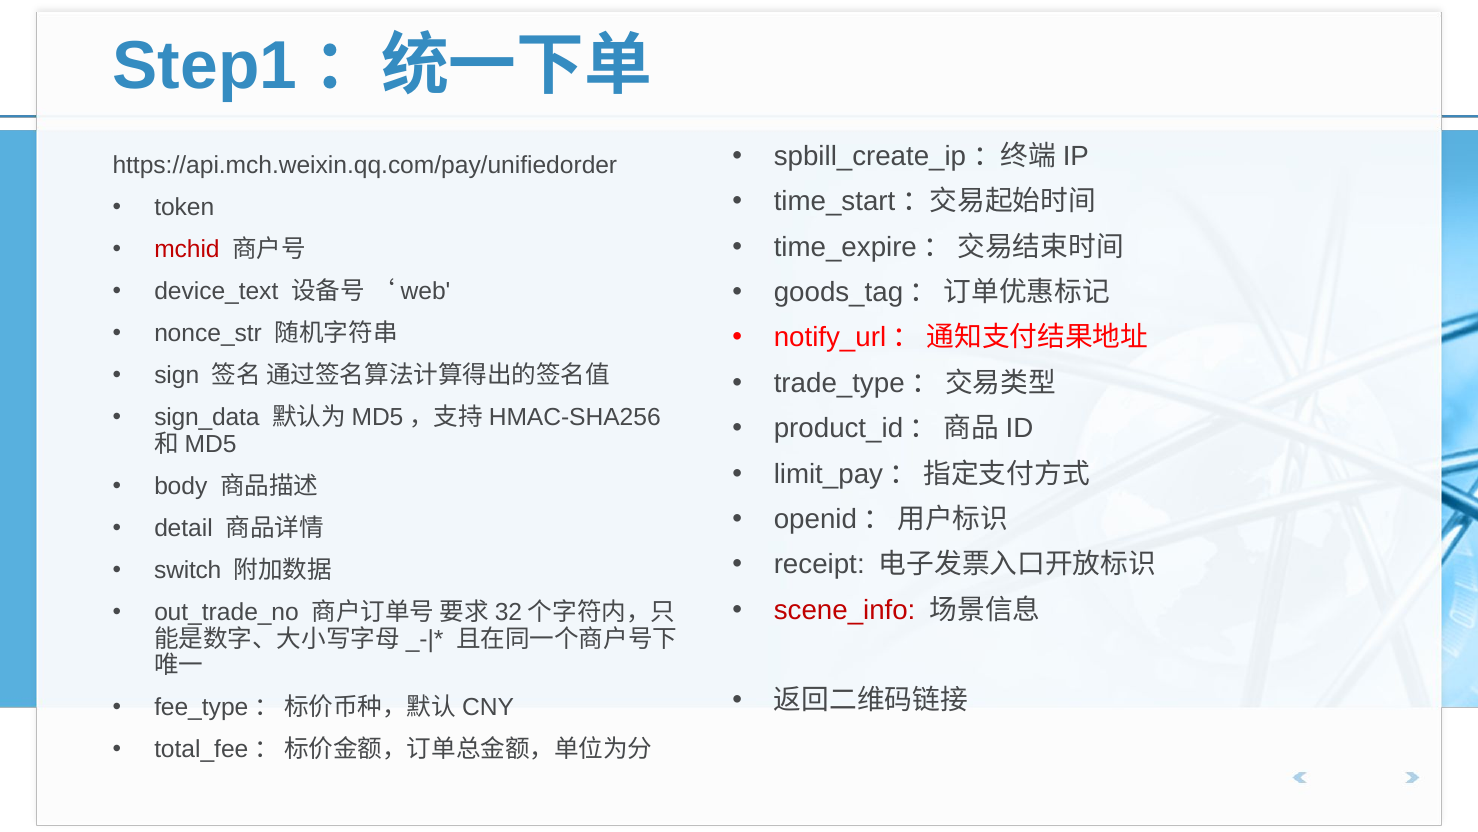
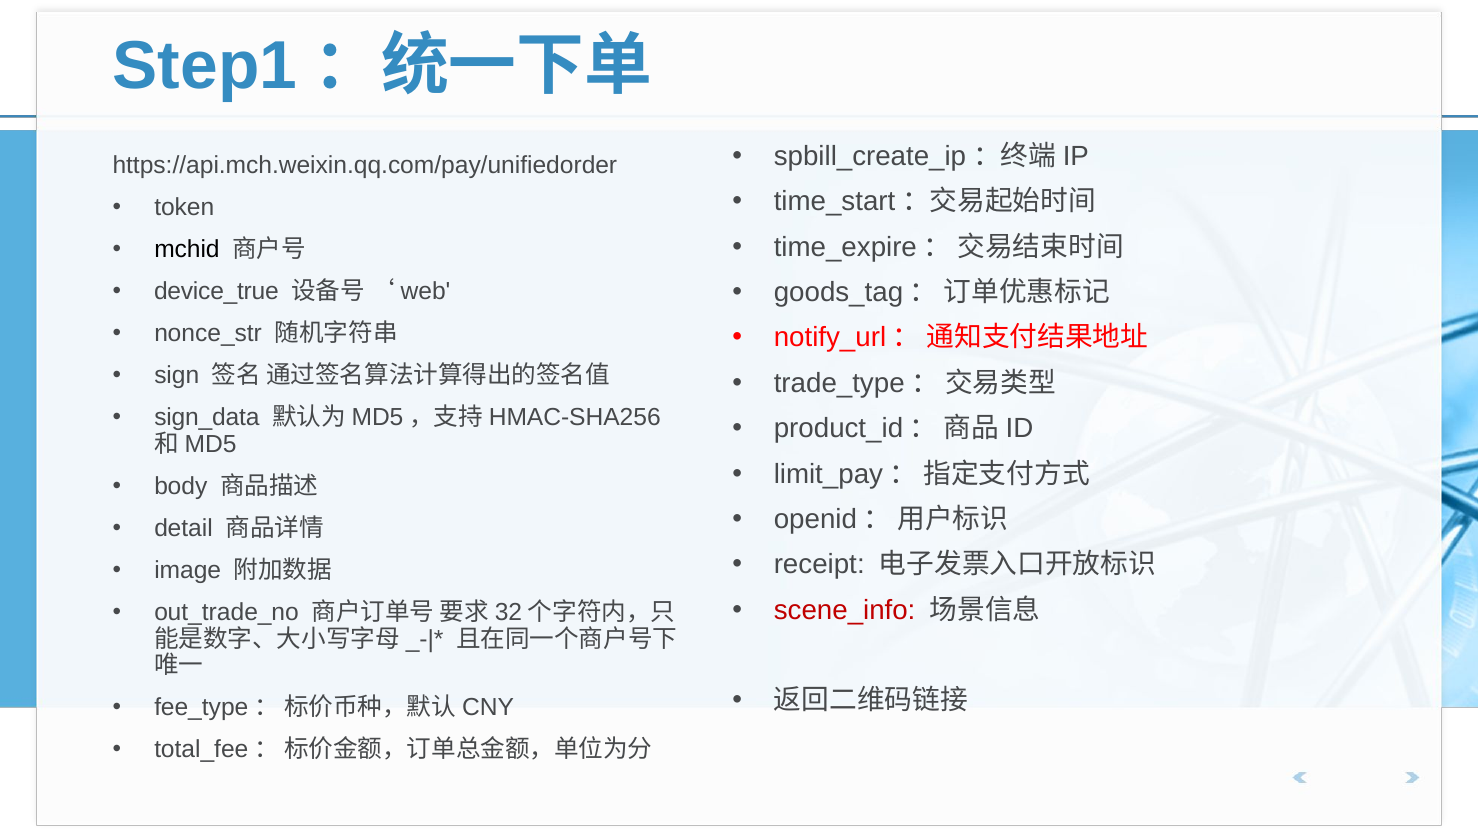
mchid colour: red -> black (187, 250)
device_text: device_text -> device_true (216, 292)
switch: switch -> image (188, 570)
